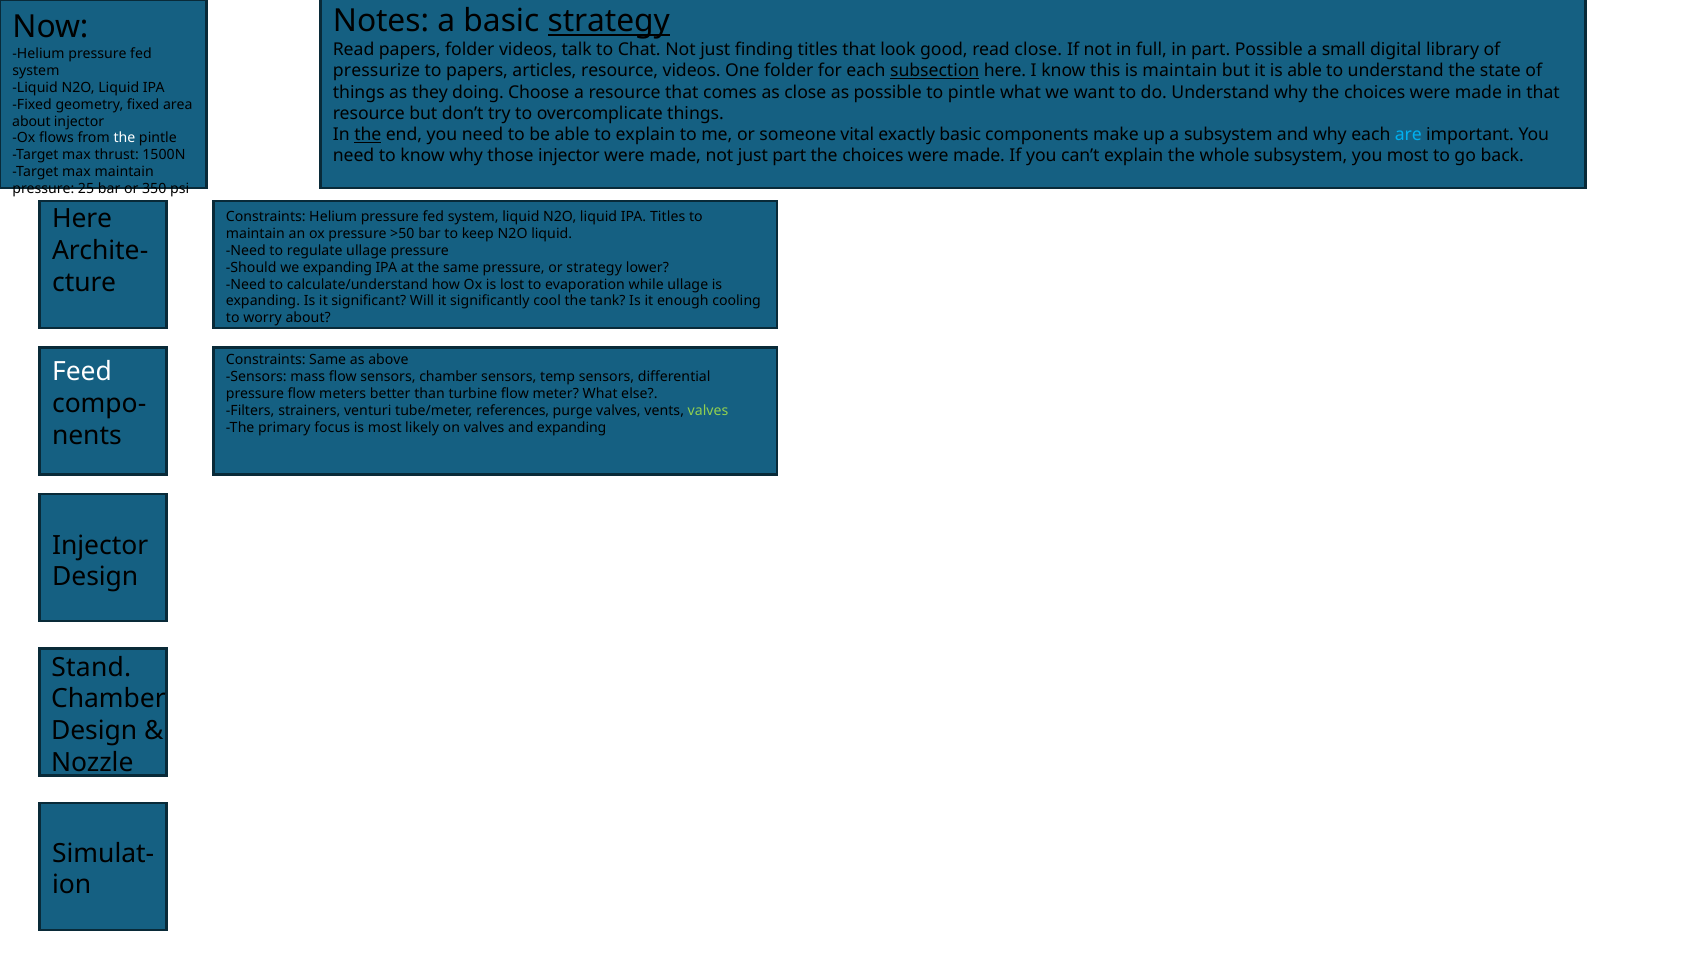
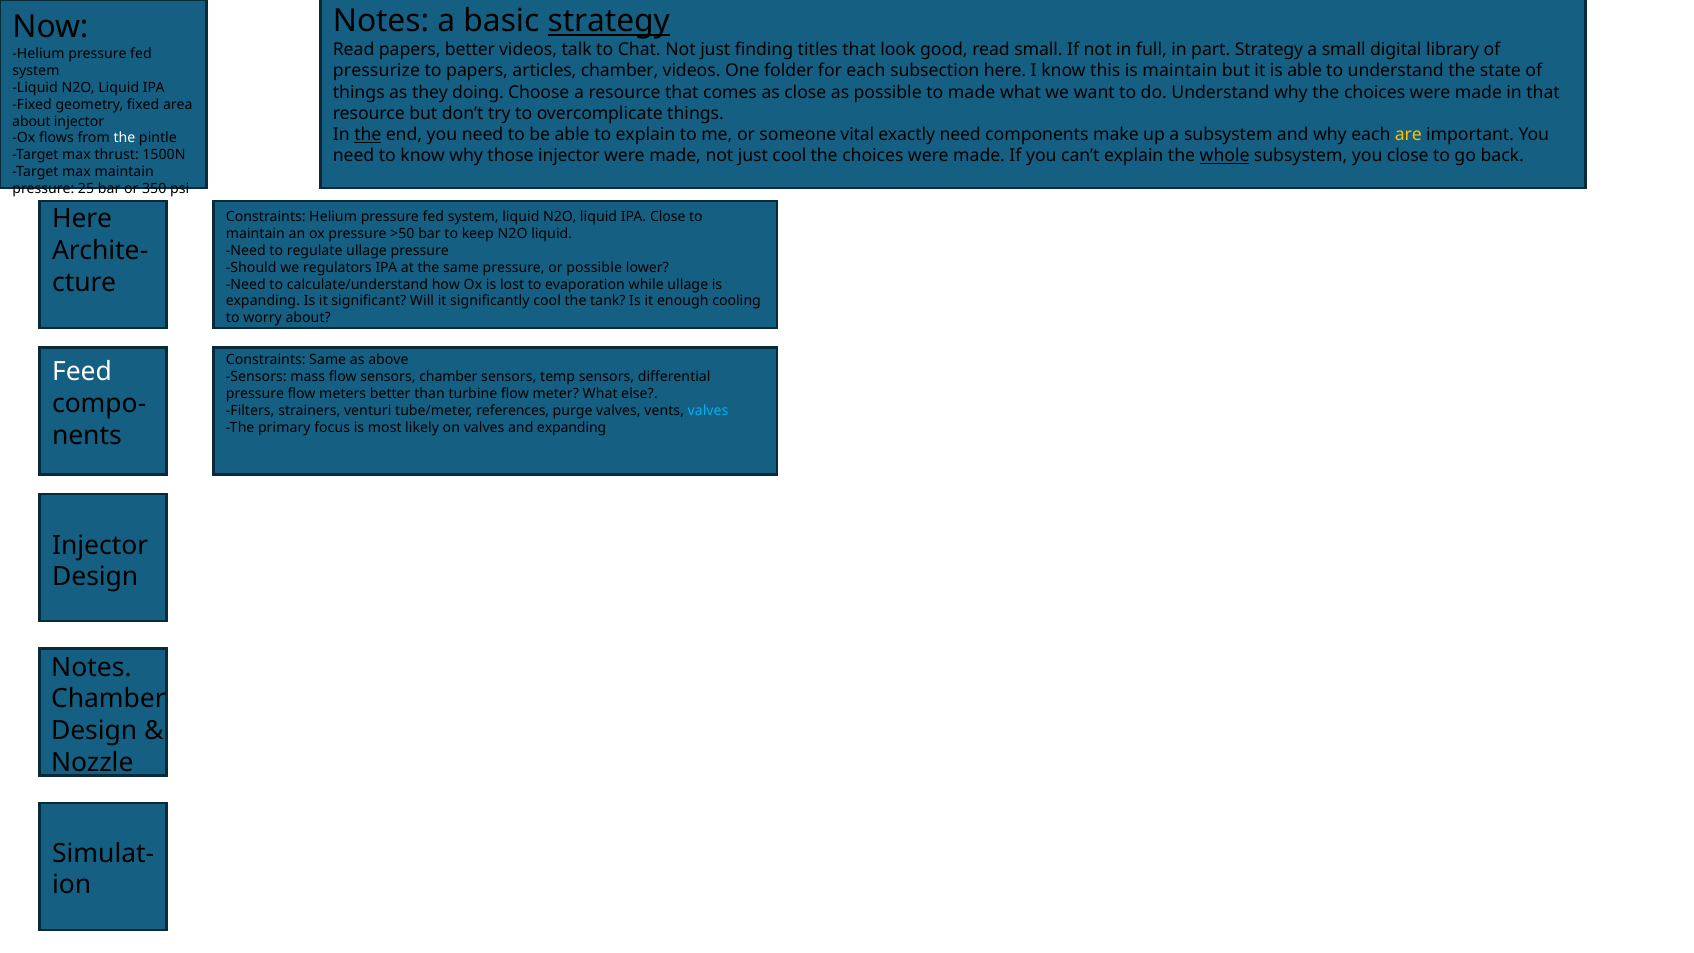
papers folder: folder -> better (470, 50)
read close: close -> small (1038, 50)
part Possible: Possible -> Strategy (1269, 50)
articles resource: resource -> chamber (620, 71)
subsection underline: present -> none (935, 71)
to pintle: pintle -> made (972, 92)
exactly basic: basic -> need (960, 135)
are colour: light blue -> yellow (1408, 135)
just part: part -> cool (789, 156)
whole underline: none -> present (1225, 156)
you most: most -> close (1408, 156)
IPA Titles: Titles -> Close (668, 217)
we expanding: expanding -> regulators (337, 267)
or strategy: strategy -> possible (594, 267)
valves colour: light green -> light blue (708, 411)
Stand: Stand -> Notes (91, 667)
